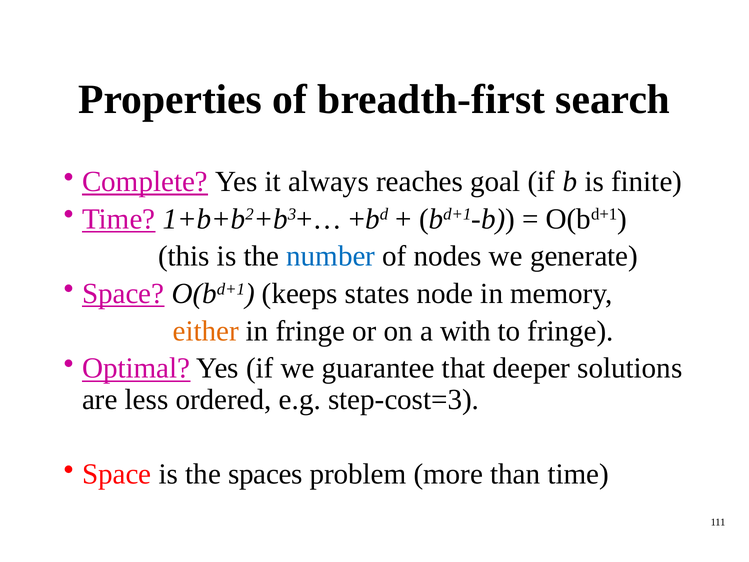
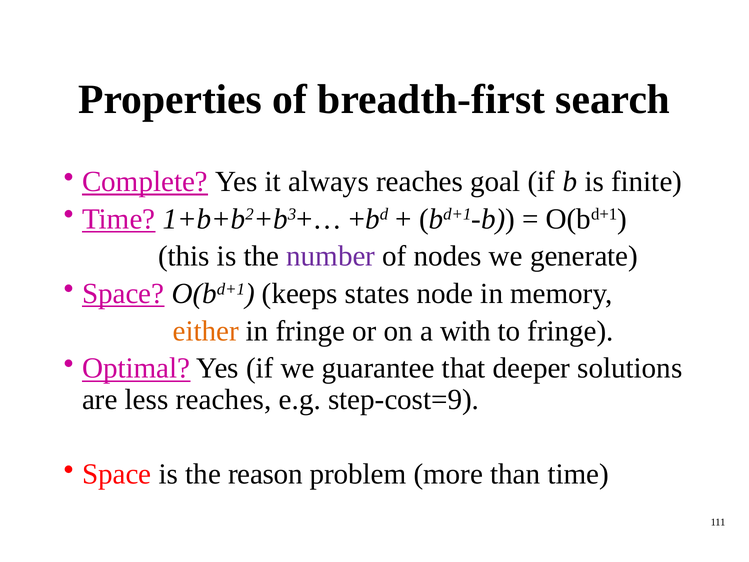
number colour: blue -> purple (331, 256)
less ordered: ordered -> reaches (224, 400)
step-cost=3: step-cost=3 -> step-cost=9 (404, 400)
spaces: spaces -> reason (265, 474)
